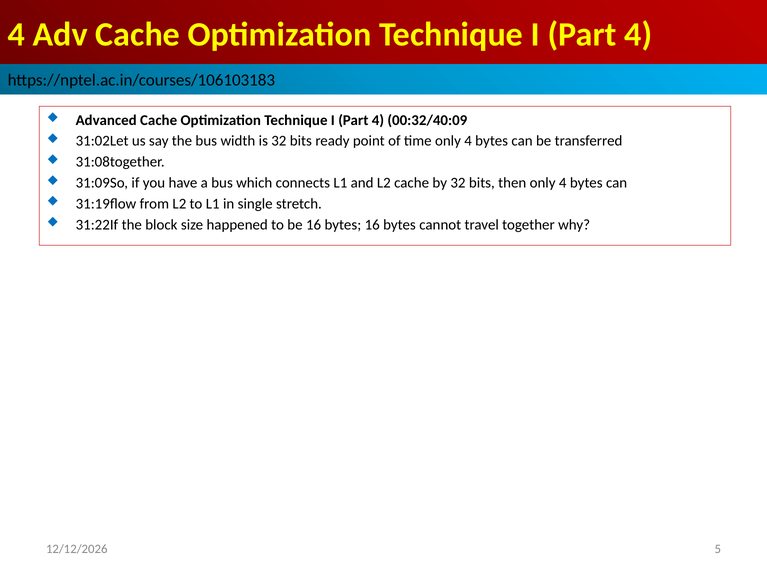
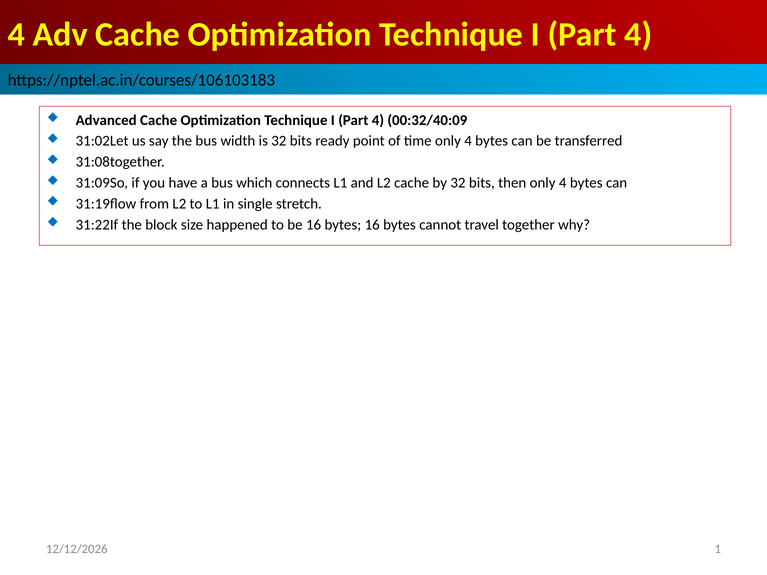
5: 5 -> 1 (718, 549)
